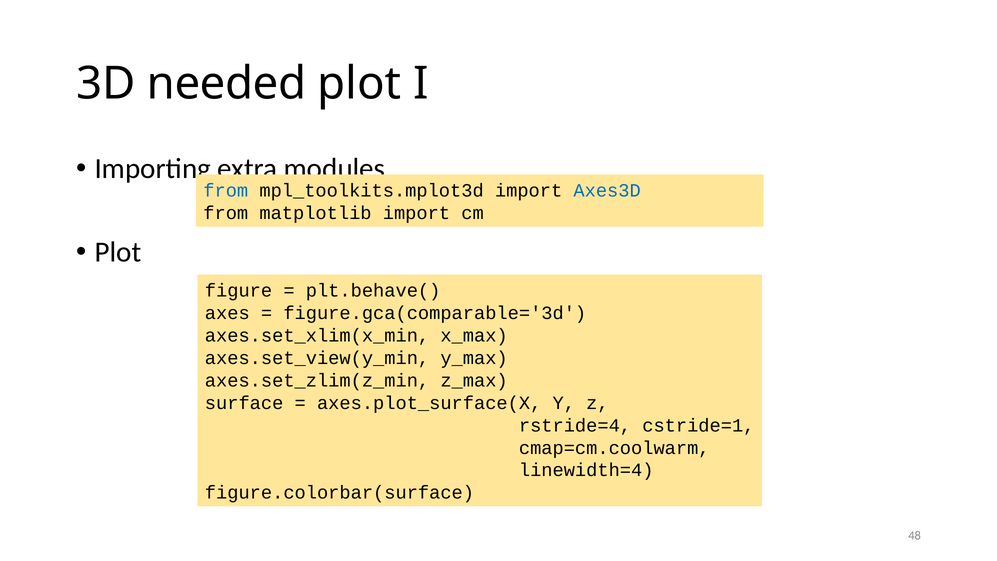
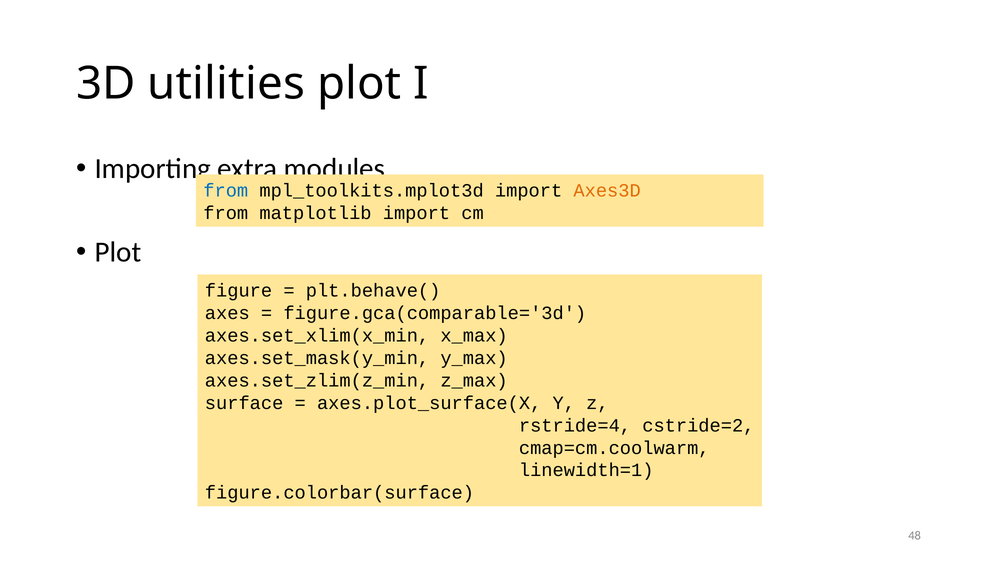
needed: needed -> utilities (226, 84)
Axes3D colour: blue -> orange (607, 191)
axes.set_view(y_min: axes.set_view(y_min -> axes.set_mask(y_min (317, 358)
cstride=1: cstride=1 -> cstride=2 (698, 425)
linewidth=4: linewidth=4 -> linewidth=1 (586, 470)
